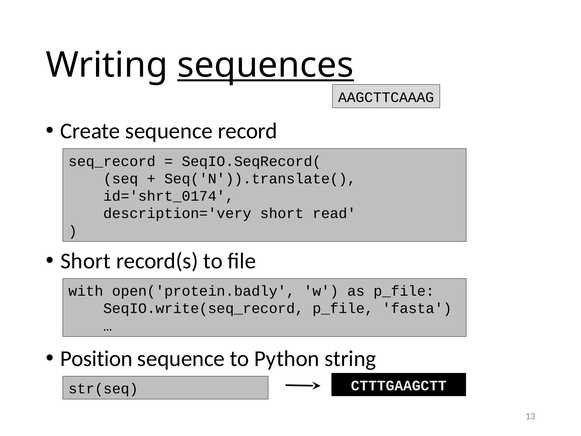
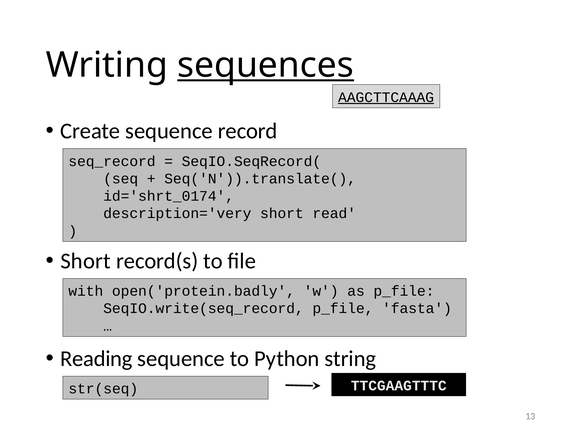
AAGCTTCAAAG underline: none -> present (386, 97)
Position: Position -> Reading (96, 358)
CTTTGAAGCTT: CTTTGAAGCTT -> TTCGAAGTTTC (399, 385)
